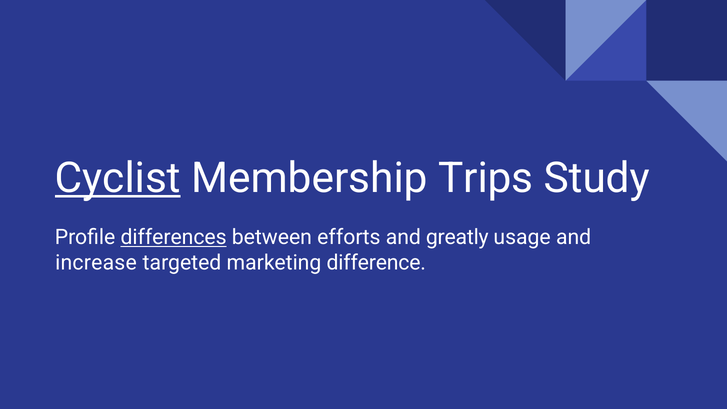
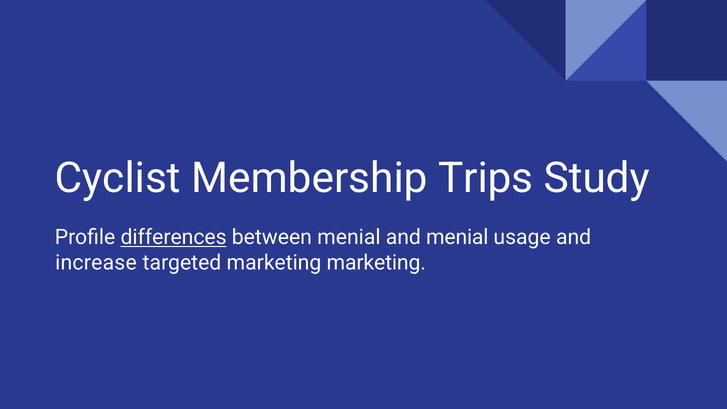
Cyclist underline: present -> none (118, 178)
between efforts: efforts -> menial (349, 237)
and greatly: greatly -> menial (457, 237)
marketing difference: difference -> marketing (376, 263)
